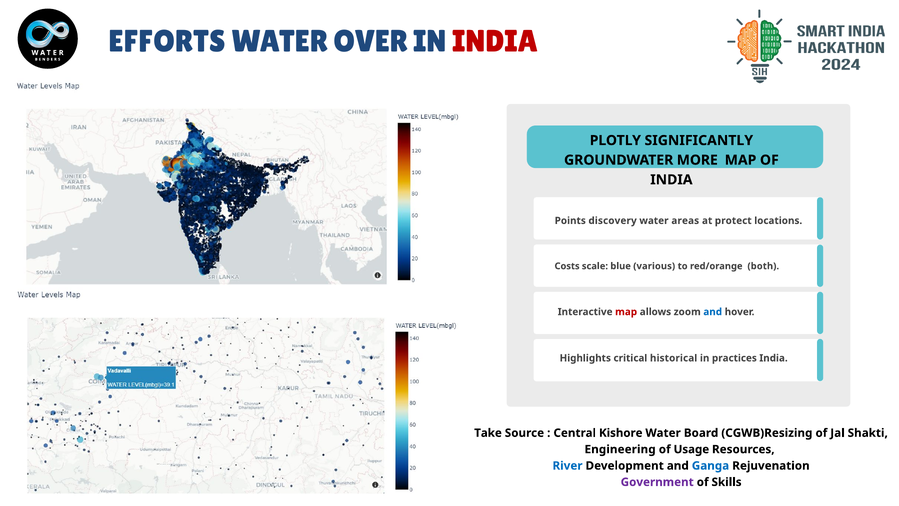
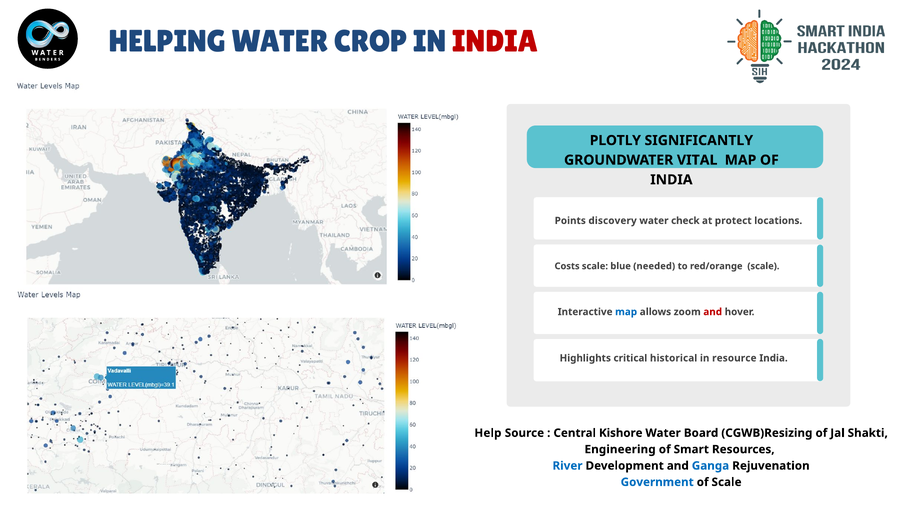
EFFORTS: EFFORTS -> HELPING (167, 42)
OVER: OVER -> CROP (371, 42)
MORE: MORE -> VITAL (697, 160)
areas: areas -> check (685, 221)
various: various -> needed (654, 266)
red/orange both: both -> scale (763, 266)
map colour: red -> blue (626, 312)
and colour: blue -> red (713, 312)
practices: practices -> resource (734, 358)
Take: Take -> Help (488, 433)
Usage: Usage -> Smart (691, 449)
Government colour: purple -> blue (657, 482)
of Skills: Skills -> Scale (727, 482)
